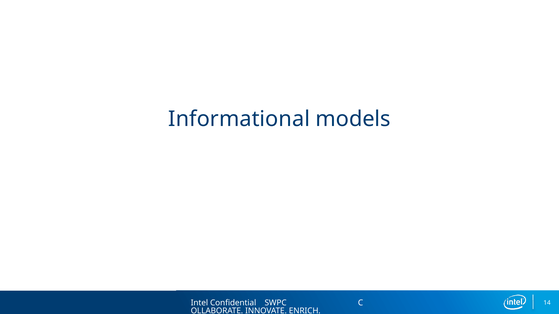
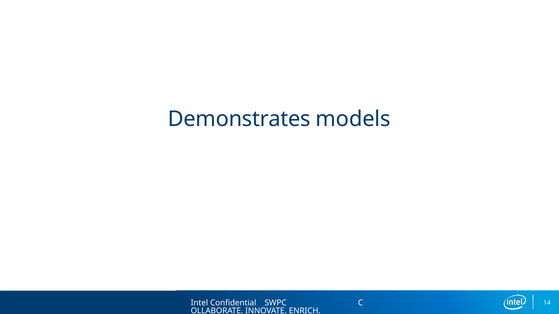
Informational: Informational -> Demonstrates (239, 119)
